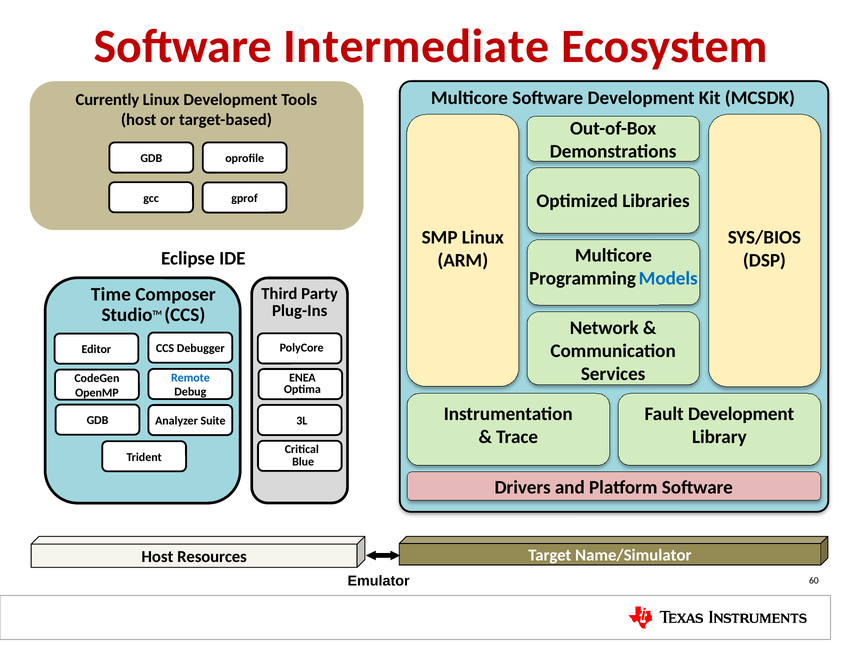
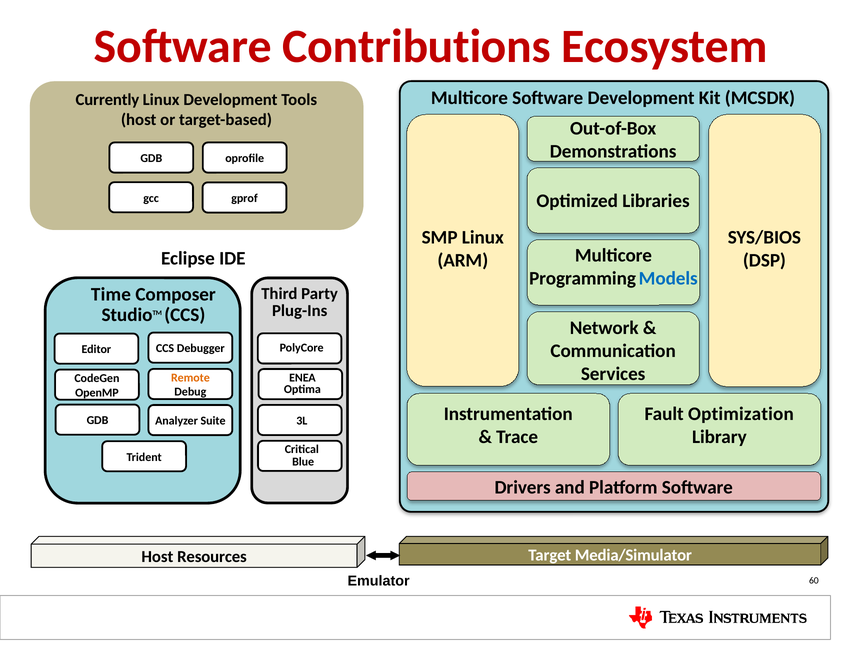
Intermediate: Intermediate -> Contributions (417, 46)
Remote colour: blue -> orange (190, 378)
Fault Development: Development -> Optimization (741, 414)
Name/Simulator: Name/Simulator -> Media/Simulator (633, 556)
